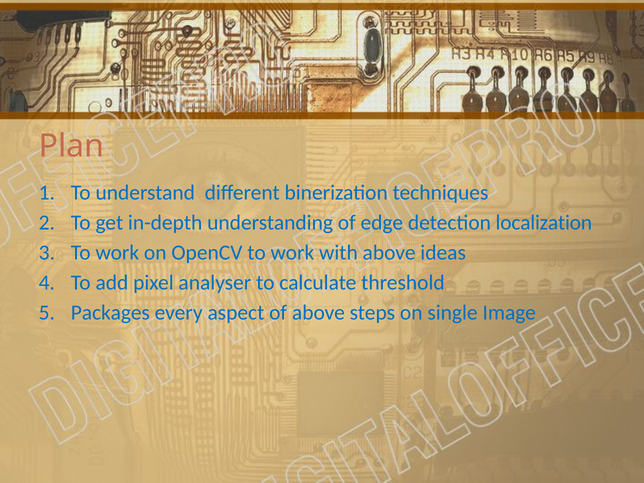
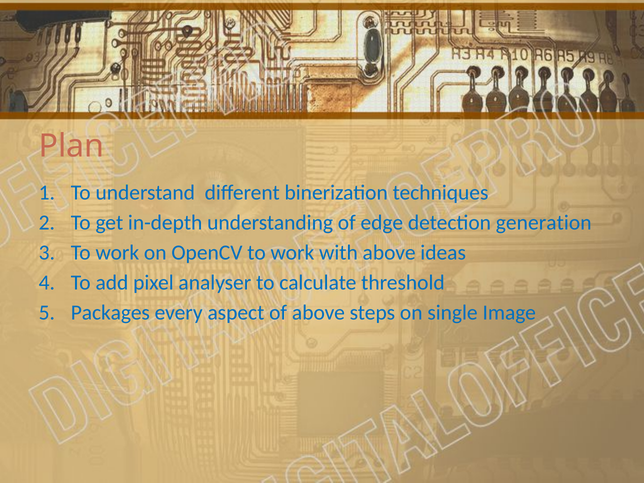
localization: localization -> generation (544, 223)
